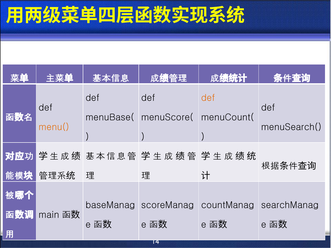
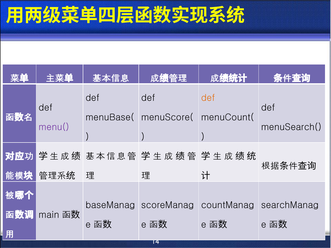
menu( colour: orange -> purple (54, 127)
